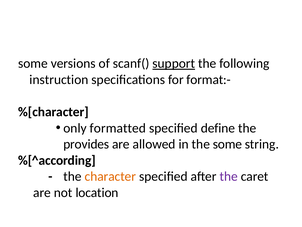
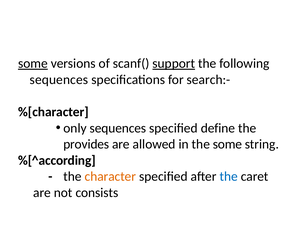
some underline: none -> present (33, 63)
instruction: instruction -> sequences (59, 79)
format:-: format:- -> search:- (209, 79)
only formatted: formatted -> sequences (118, 128)
the colour: purple -> blue (229, 176)
location: location -> consists (97, 192)
